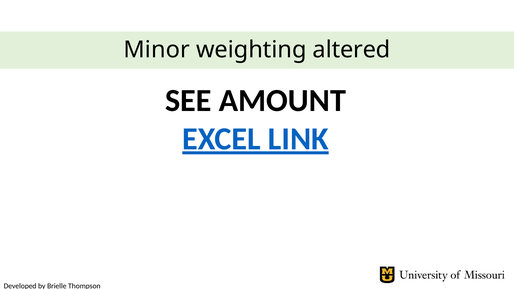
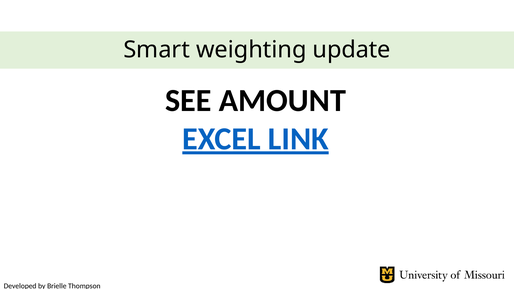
Minor: Minor -> Smart (157, 50)
altered: altered -> update (352, 50)
